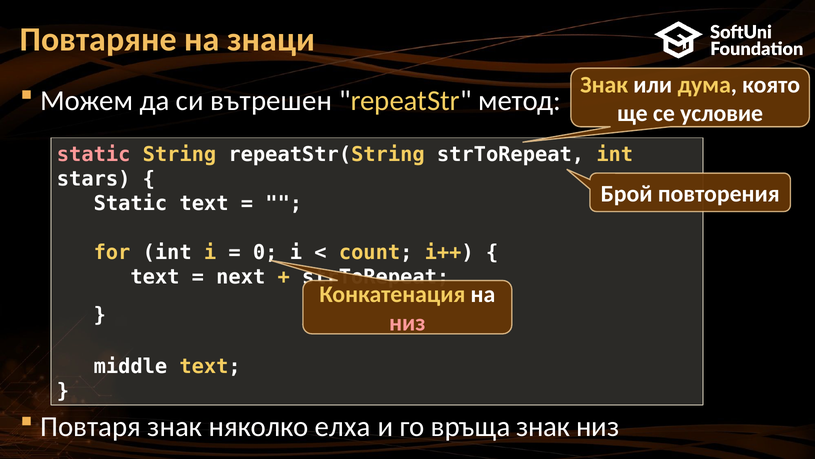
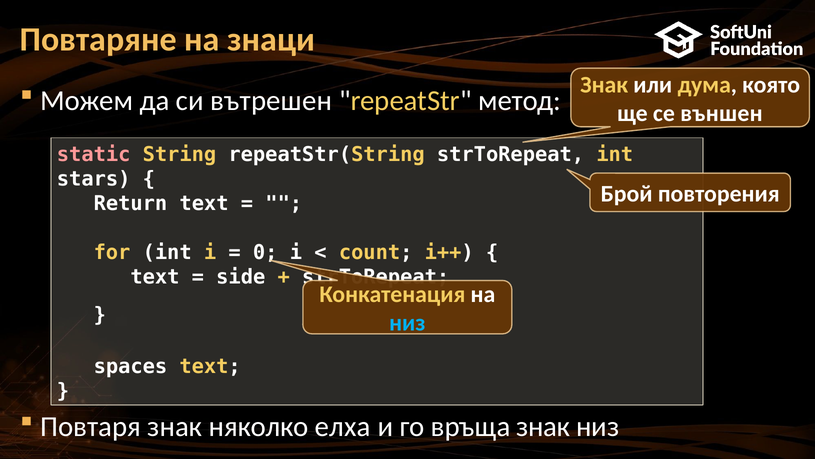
условие: условие -> външен (721, 113)
Static: Static -> Return (130, 203)
next: next -> side (241, 277)
низ colour: pink -> light blue (407, 323)
middle: middle -> spaces (130, 366)
